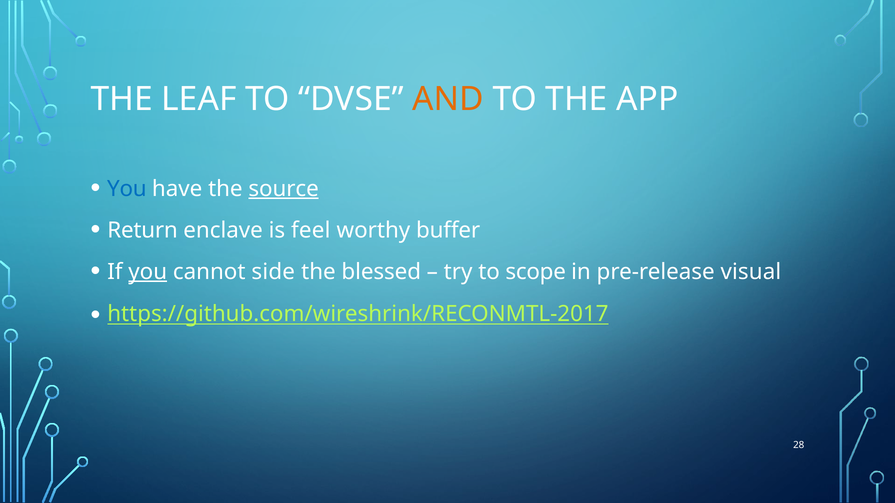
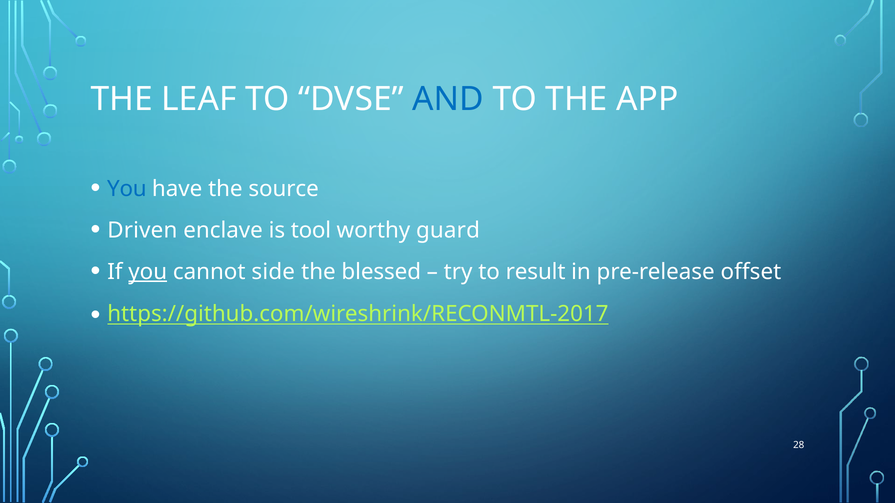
AND colour: orange -> blue (448, 99)
source underline: present -> none (284, 189)
Return: Return -> Driven (142, 230)
feel: feel -> tool (311, 230)
buffer: buffer -> guard (448, 230)
scope: scope -> result (536, 272)
visual: visual -> offset (751, 272)
